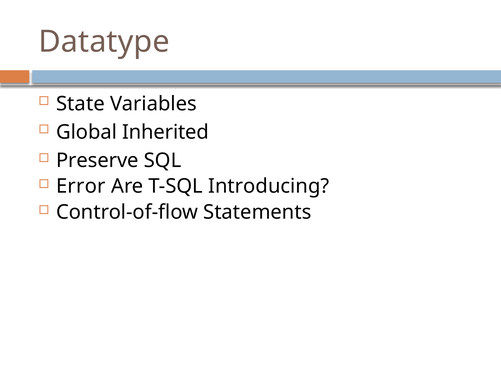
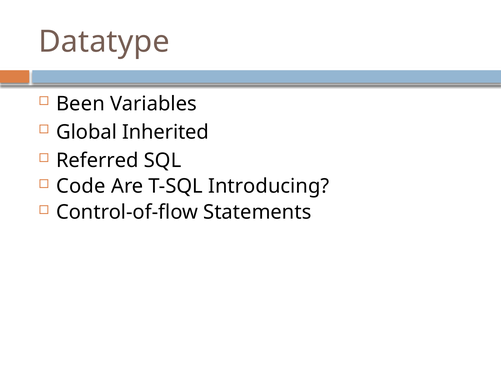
State: State -> Been (80, 104)
Preserve: Preserve -> Referred (97, 160)
Error: Error -> Code (81, 186)
